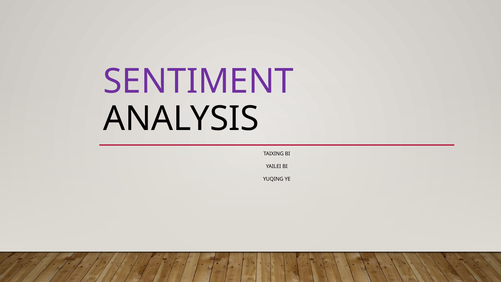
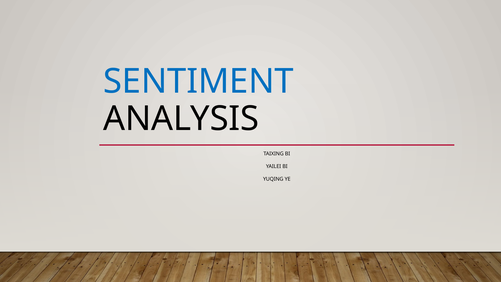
SENTIMENT colour: purple -> blue (198, 81)
